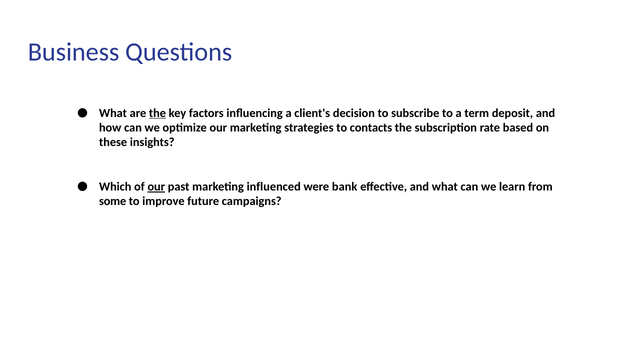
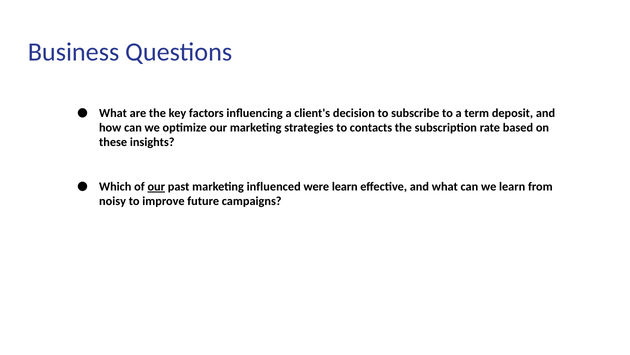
the underline: present -> none (157, 113)
were bank: bank -> learn (345, 186)
some: some -> noisy (113, 201)
